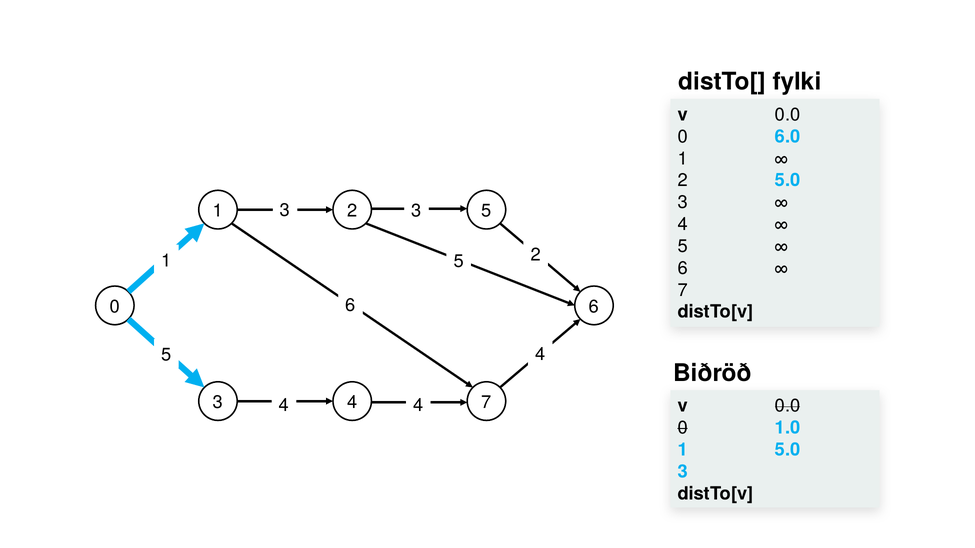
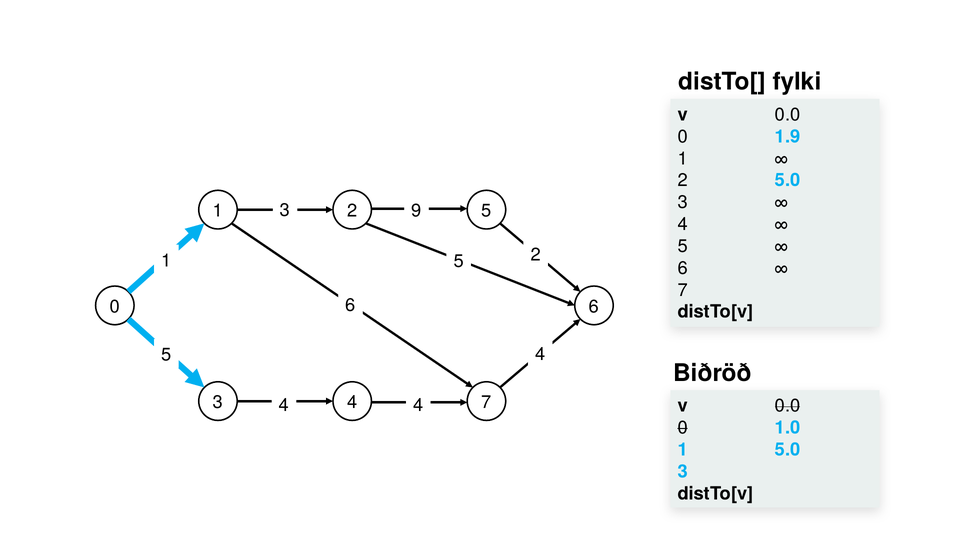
6.0: 6.0 -> 1.9 (788, 137)
3 3: 3 -> 9 (416, 211)
